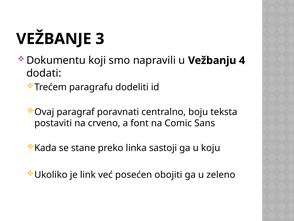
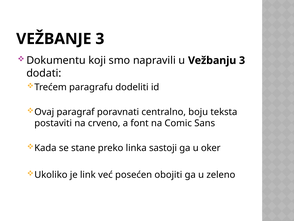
Vežbanju 4: 4 -> 3 (242, 60)
koju: koju -> oker (211, 148)
